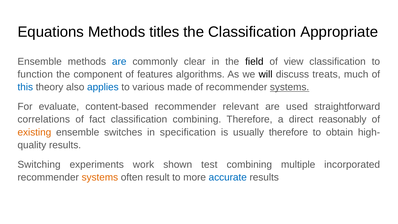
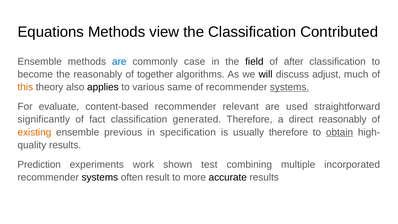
titles: titles -> view (164, 32)
Appropriate: Appropriate -> Contributed (339, 32)
clear: clear -> case (195, 62)
view: view -> after (294, 62)
function: function -> become (35, 74)
the component: component -> reasonably (98, 74)
features: features -> together (155, 74)
treats: treats -> adjust (327, 74)
this colour: blue -> orange (25, 87)
applies colour: blue -> black (103, 87)
made: made -> same (180, 87)
correlations: correlations -> significantly (44, 119)
classification combining: combining -> generated (197, 119)
switches: switches -> previous (123, 132)
obtain underline: none -> present (340, 132)
Switching: Switching -> Prediction (39, 164)
systems colour: orange -> black (100, 177)
accurate colour: blue -> black (228, 177)
